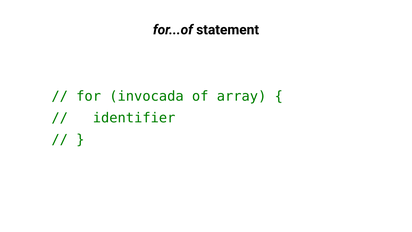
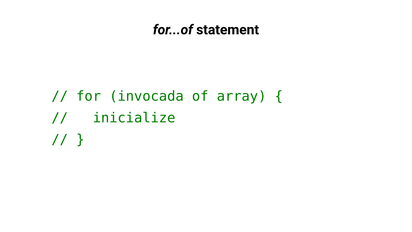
identifier: identifier -> inicialize (134, 118)
